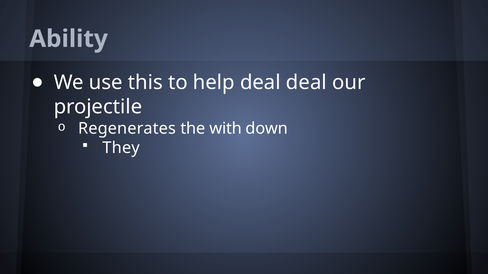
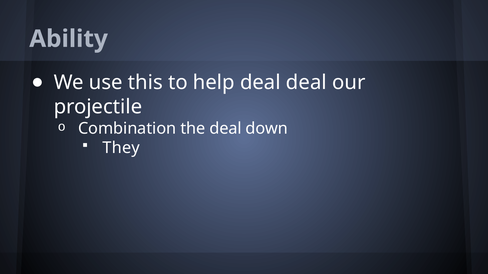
Regenerates: Regenerates -> Combination (127, 129)
the with: with -> deal (226, 129)
